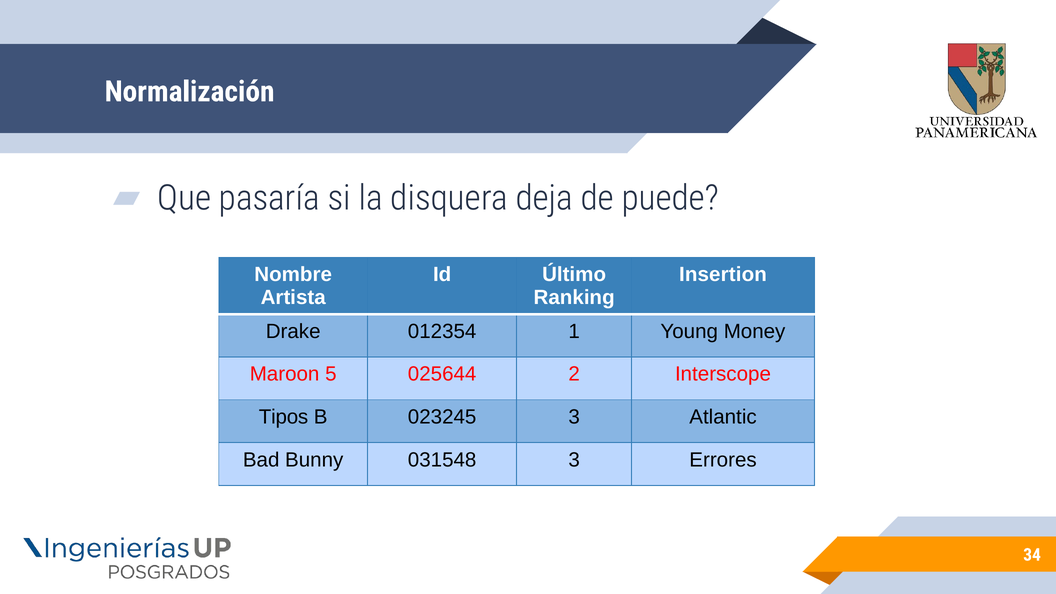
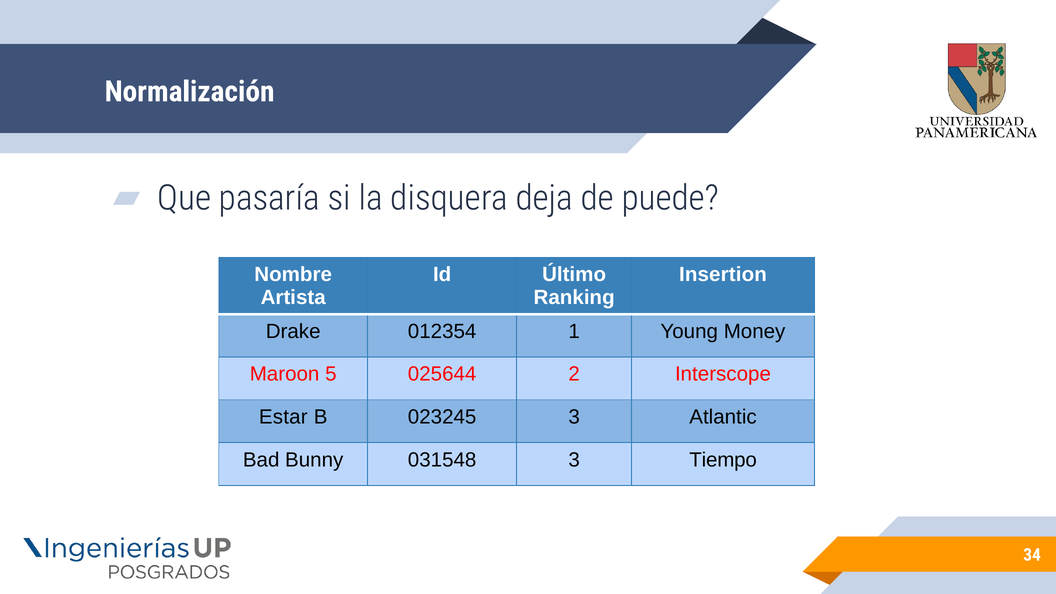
Tipos: Tipos -> Estar (283, 417)
Errores: Errores -> Tiempo (723, 460)
